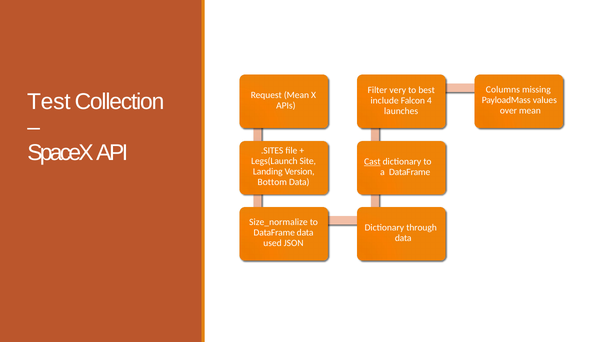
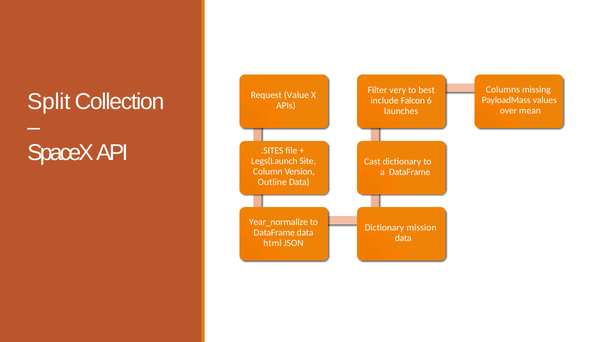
Test: Test -> Split (49, 102)
Request Mean: Mean -> Value (296, 95)
4: 4 -> 6 (429, 100)
Cast underline: present -> none (372, 162)
Landing: Landing -> Column (268, 172)
Bottom: Bottom -> Outline (272, 182)
Size_normalize: Size_normalize -> Year_normalize (279, 222)
through: through -> mission (421, 228)
used: used -> html (272, 243)
